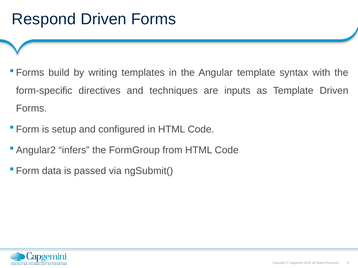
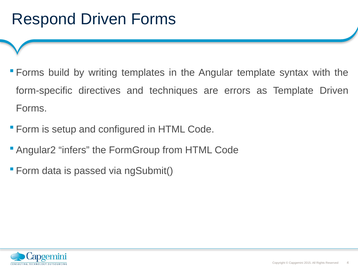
inputs: inputs -> errors (237, 91)
